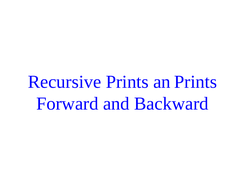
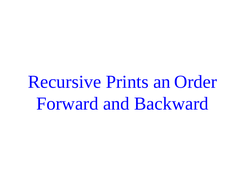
an Prints: Prints -> Order (196, 82)
